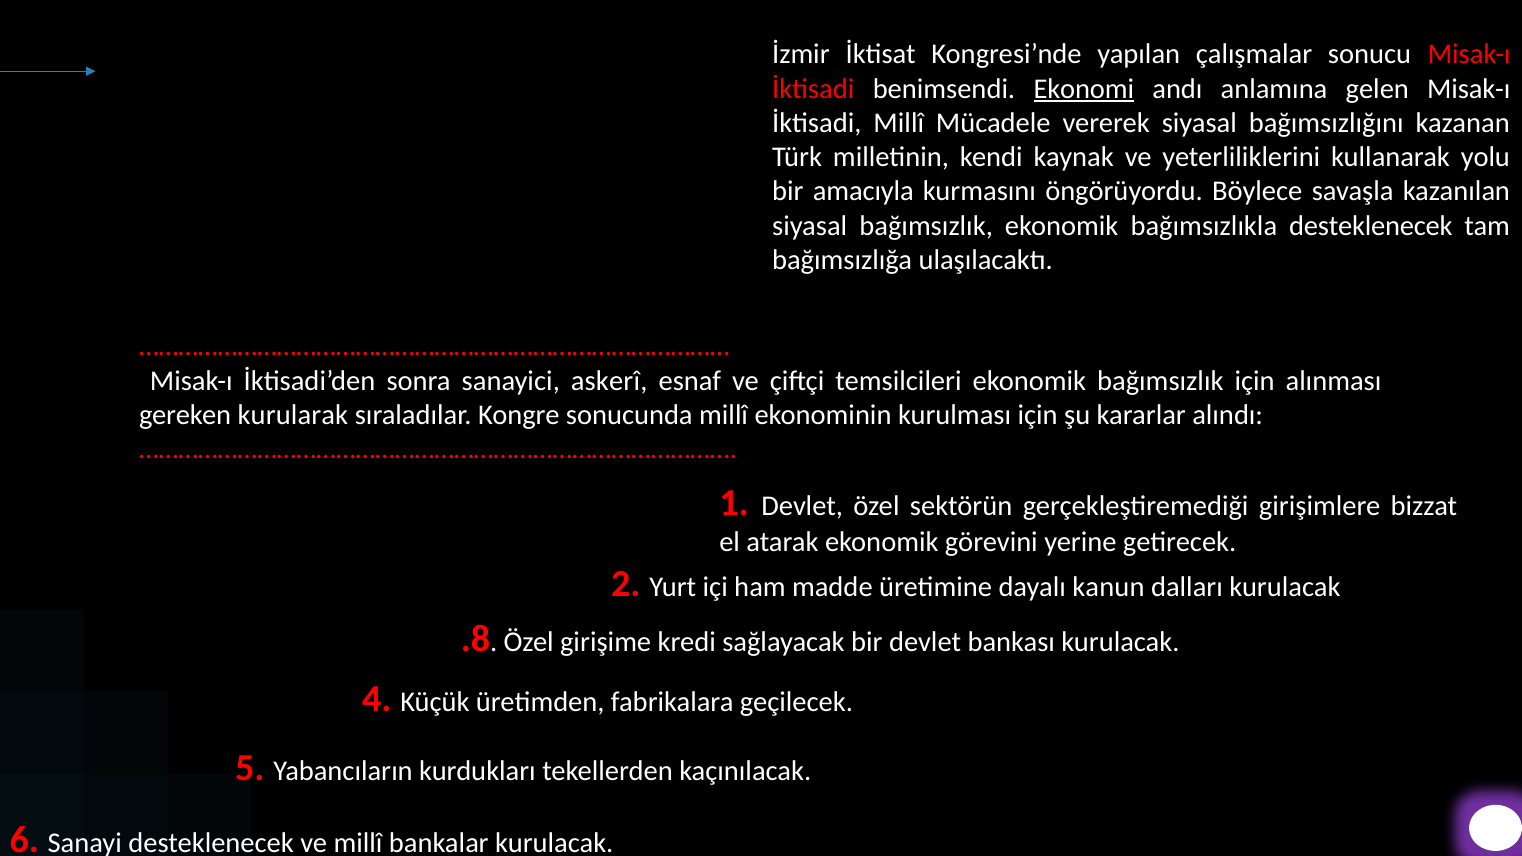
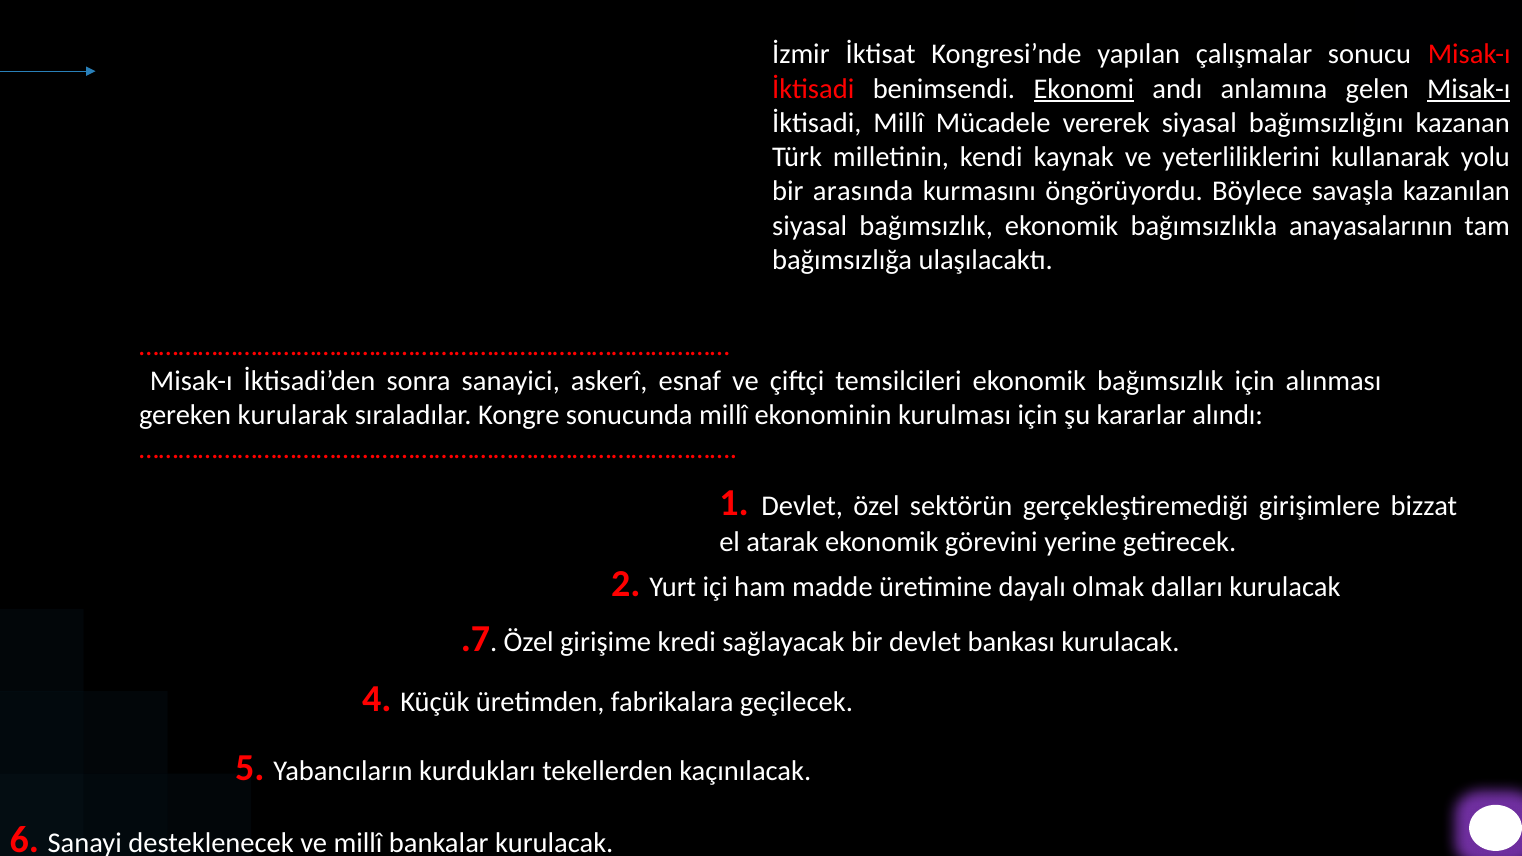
Misak-ı underline: none -> present (1469, 89)
amacıyla: amacıyla -> arasında (863, 191)
bağımsızlıkla desteklenecek: desteklenecek -> anayasalarının (1371, 226)
kanun: kanun -> olmak (1108, 587)
.8: .8 -> .7 (475, 640)
